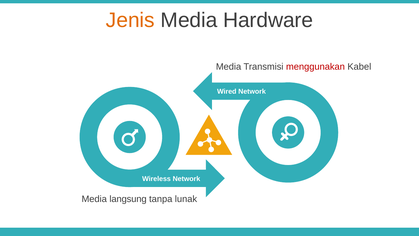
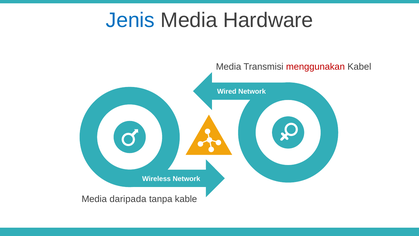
Jenis colour: orange -> blue (130, 20)
langsung: langsung -> daripada (128, 199)
lunak: lunak -> kable (186, 199)
